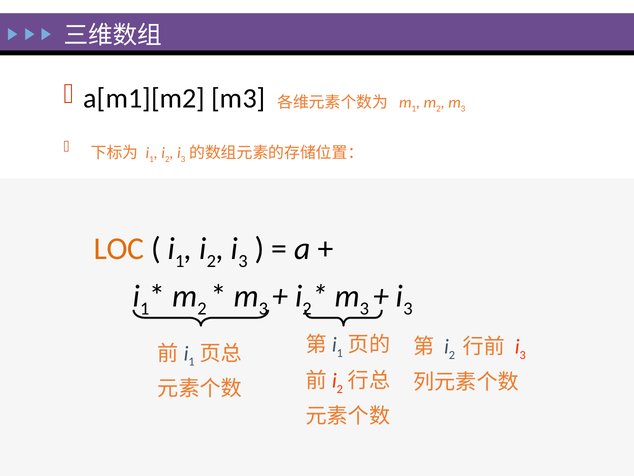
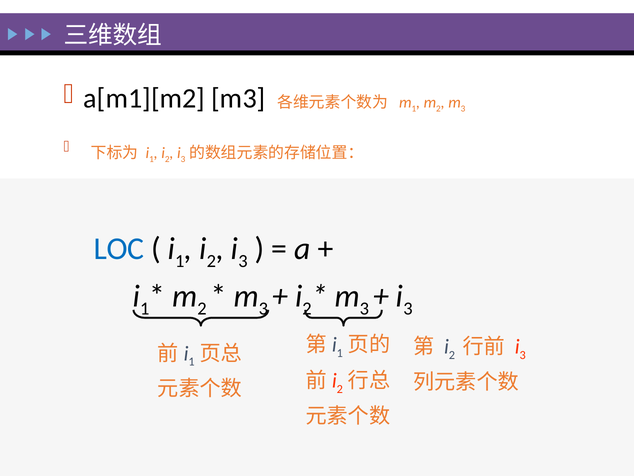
LOC colour: orange -> blue (119, 248)
